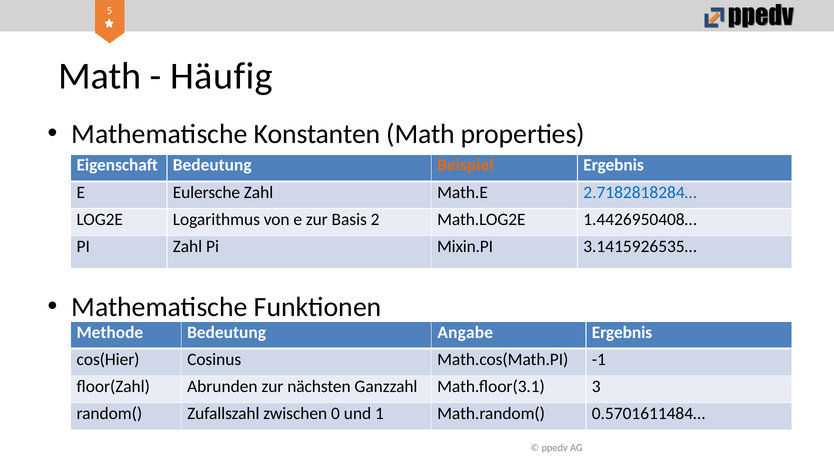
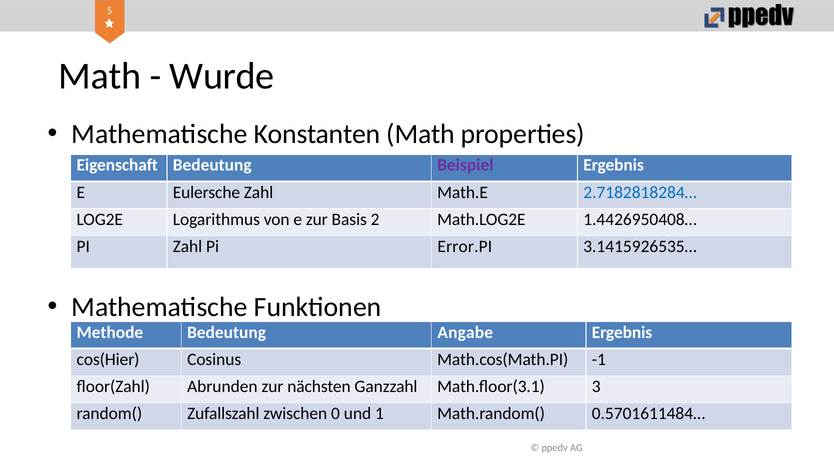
Häufig: Häufig -> Wurde (222, 76)
Beispiel colour: orange -> purple (465, 165)
Mixin.PI: Mixin.PI -> Error.PI (465, 247)
